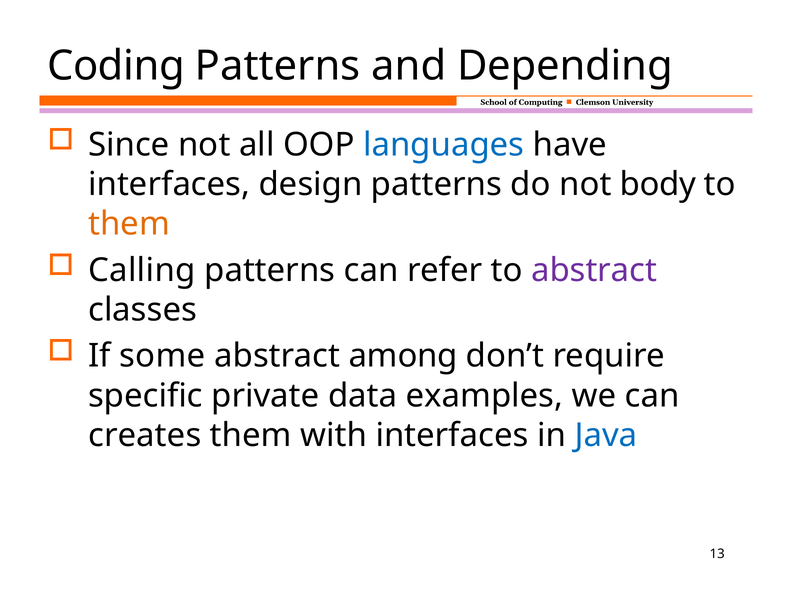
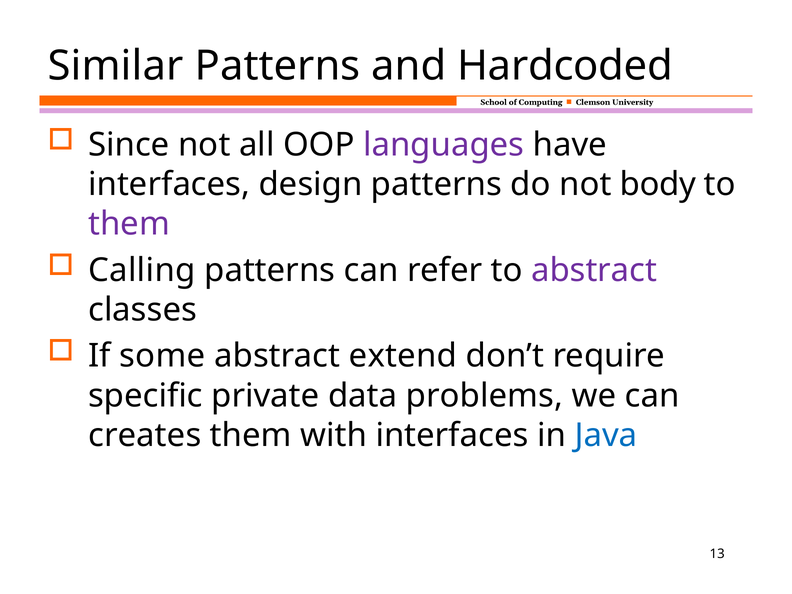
Coding: Coding -> Similar (116, 66)
Depending: Depending -> Hardcoded (565, 66)
languages colour: blue -> purple (444, 145)
them colour: orange -> purple (129, 224)
among: among -> extend (403, 356)
examples: examples -> problems (484, 396)
